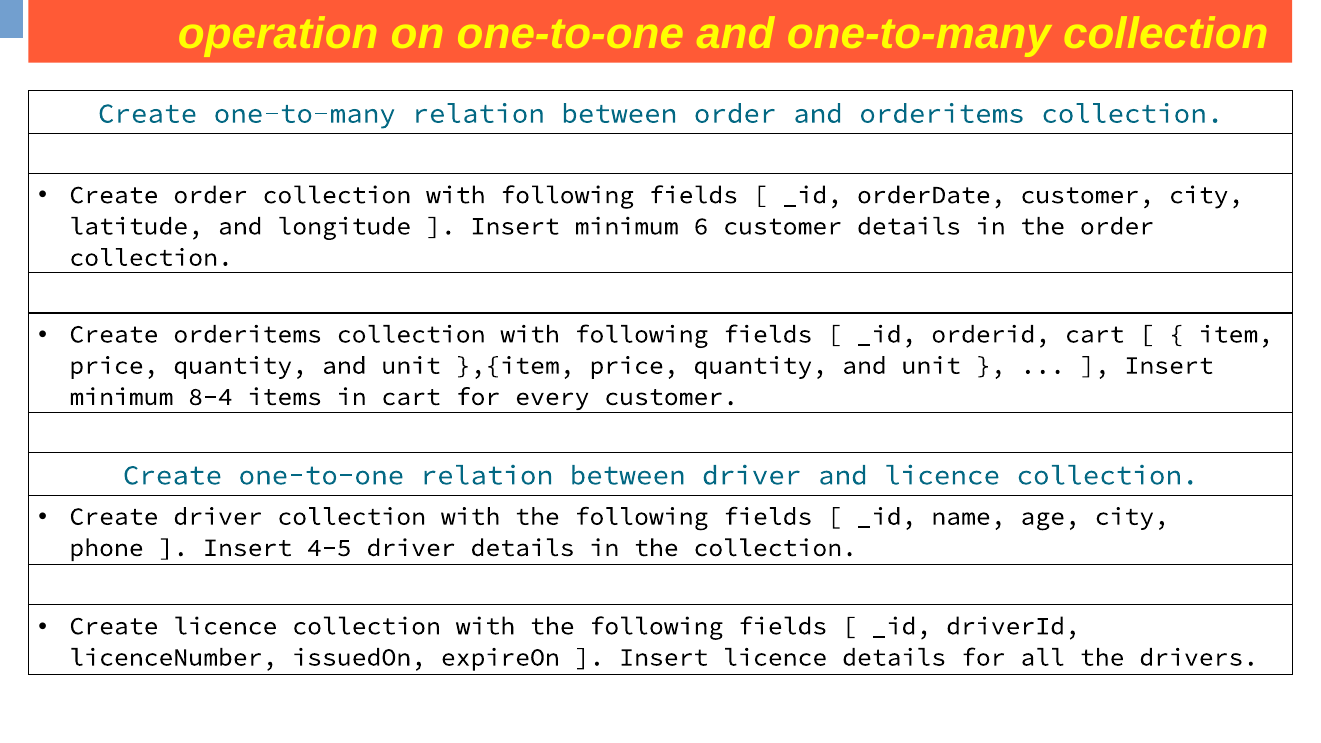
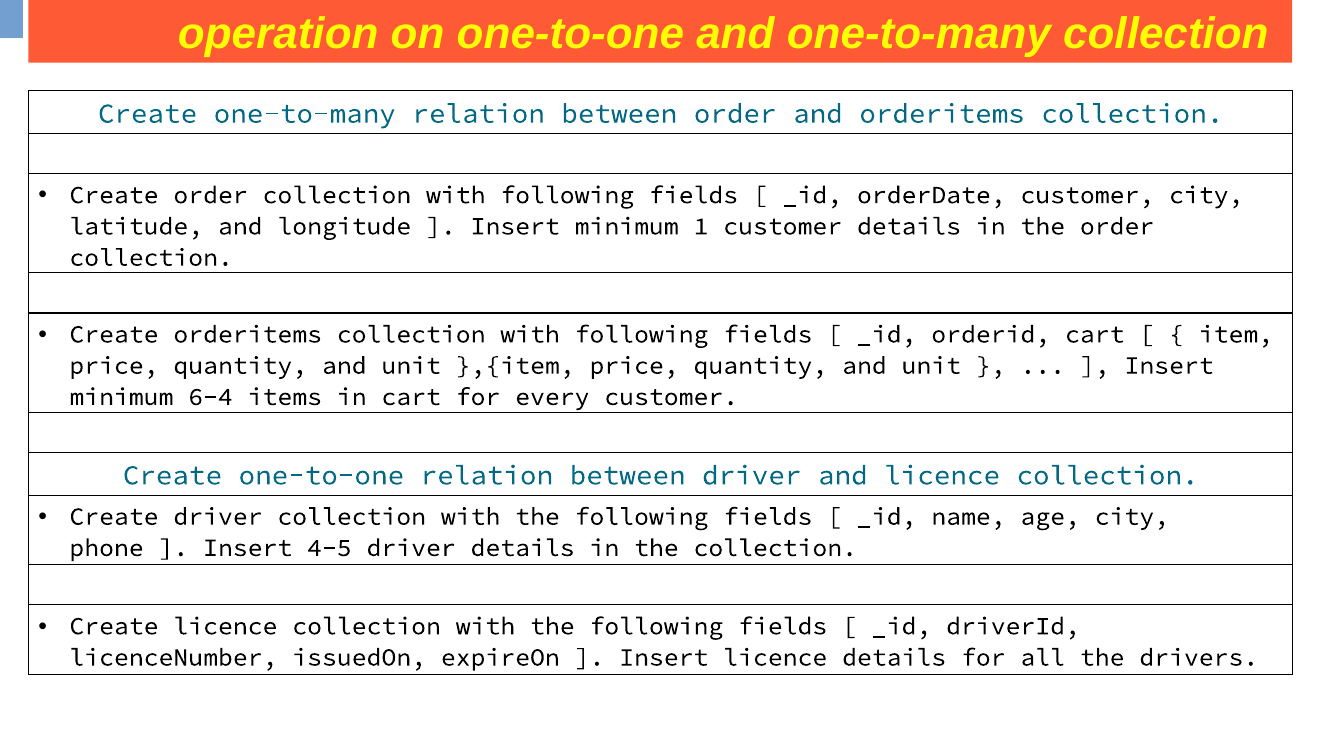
6: 6 -> 1 (701, 226)
8-4: 8-4 -> 6-4 (211, 397)
